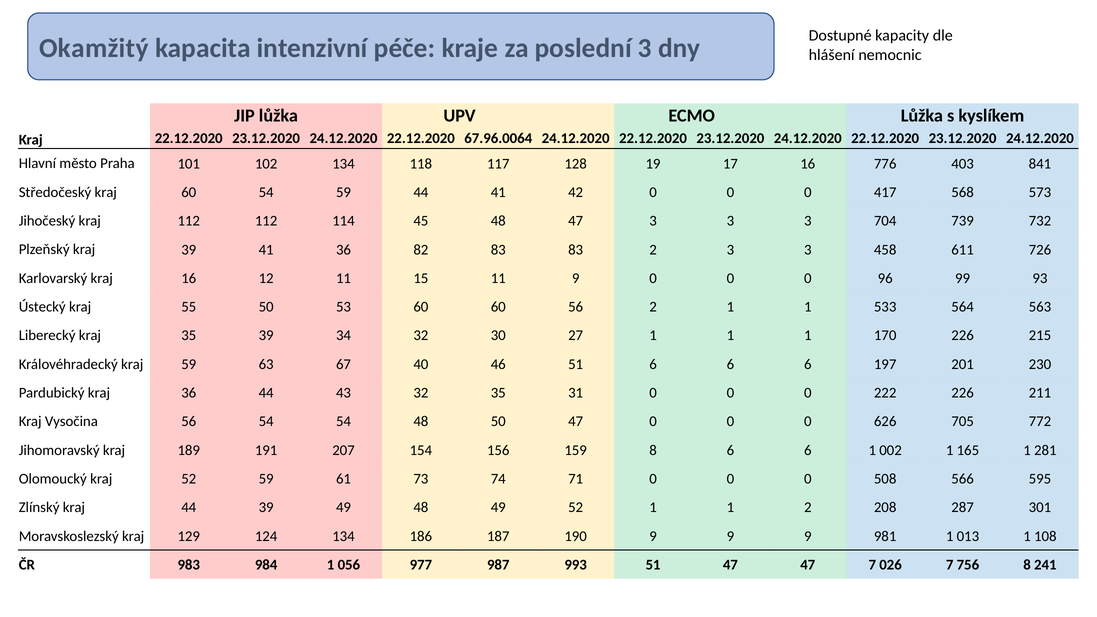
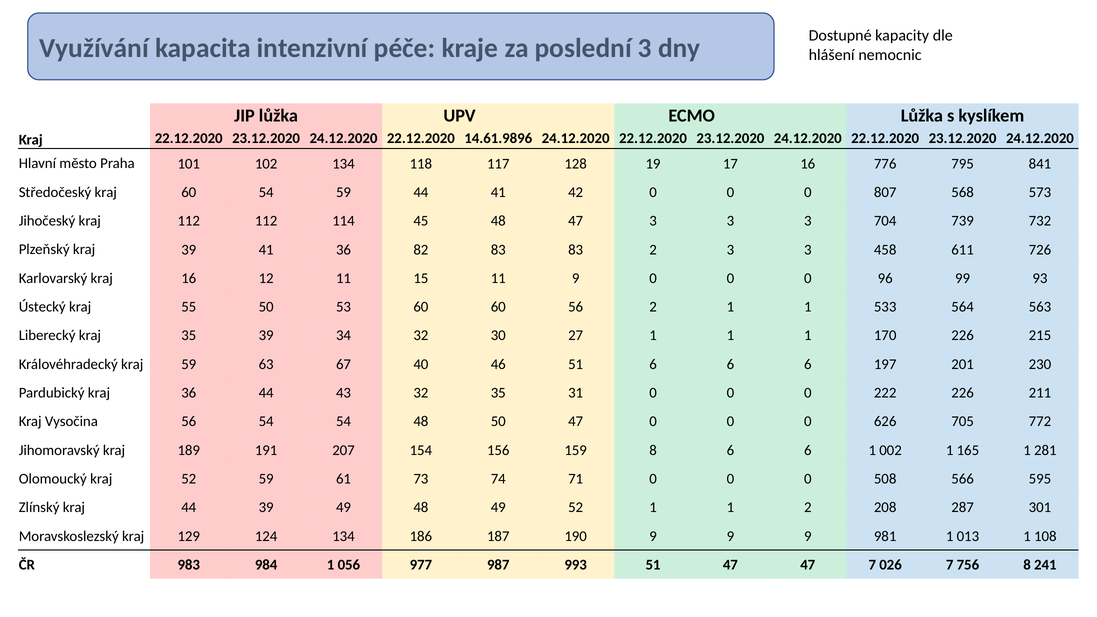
Okamžitý: Okamžitý -> Využívání (94, 48)
67.96.0064: 67.96.0064 -> 14.61.9896 (498, 138)
403: 403 -> 795 (963, 164)
417: 417 -> 807 (885, 192)
